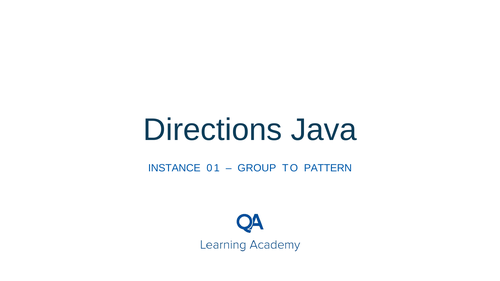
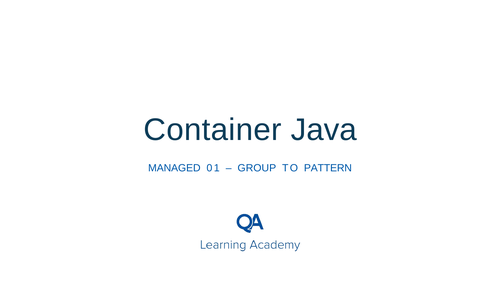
Directions: Directions -> Container (213, 130)
INSTANCE: INSTANCE -> MANAGED (174, 168)
